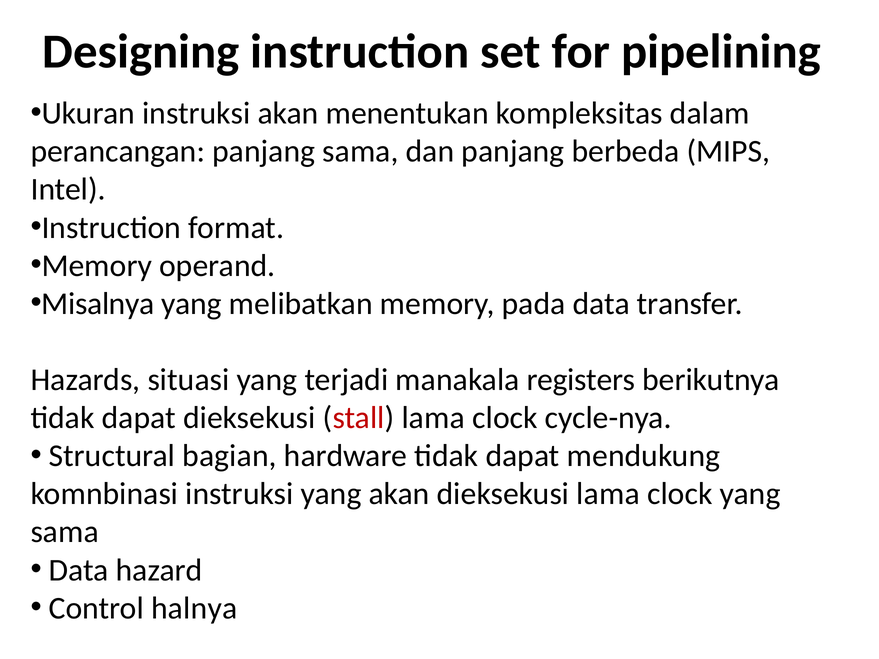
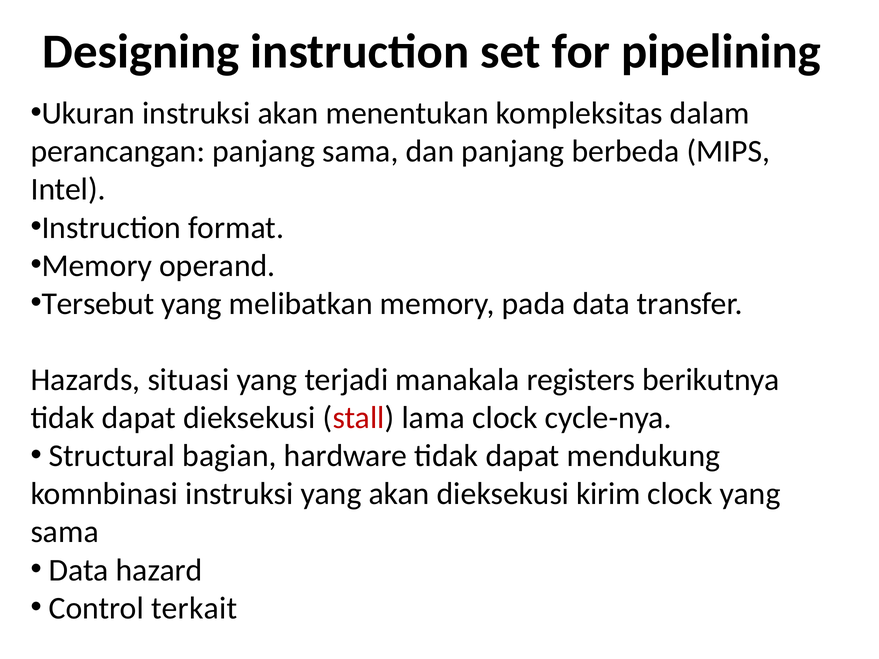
Misalnya: Misalnya -> Tersebut (98, 304)
dieksekusi lama: lama -> kirim (608, 494)
halnya: halnya -> terkait (194, 608)
